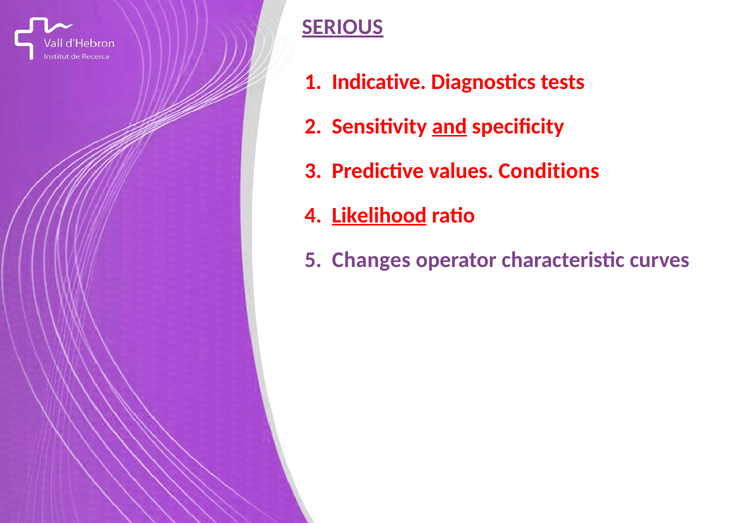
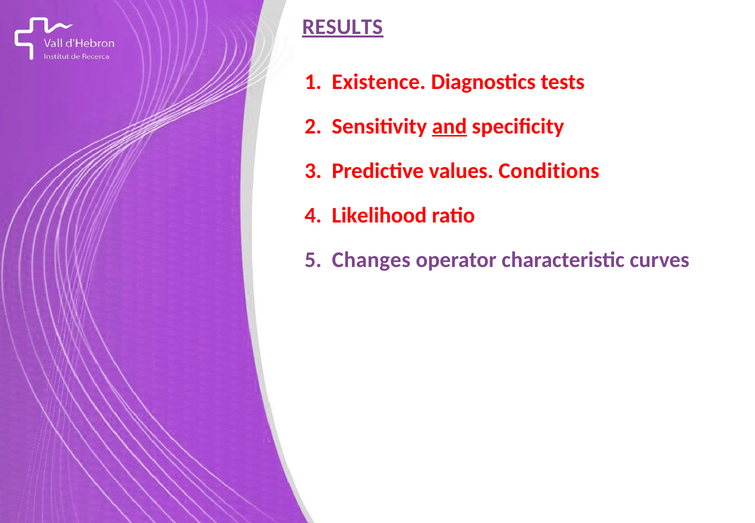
SERIOUS: SERIOUS -> RESULTS (342, 27)
Indicative: Indicative -> Existence (379, 82)
Likelihood underline: present -> none (379, 215)
